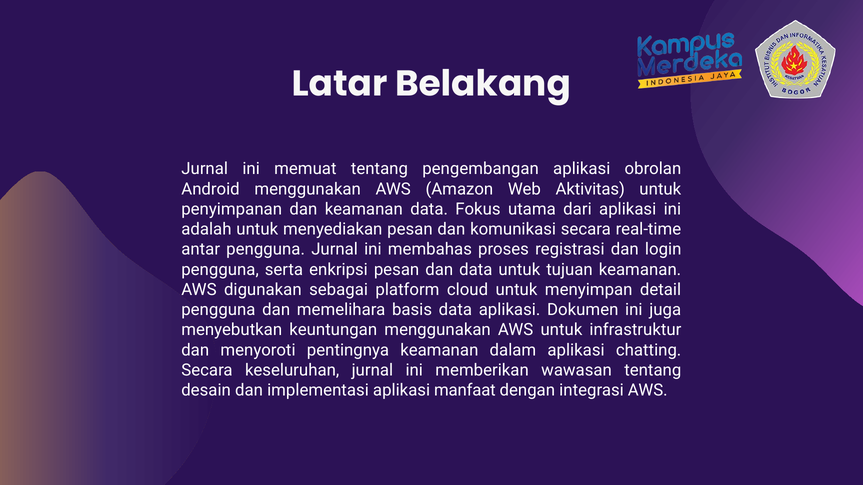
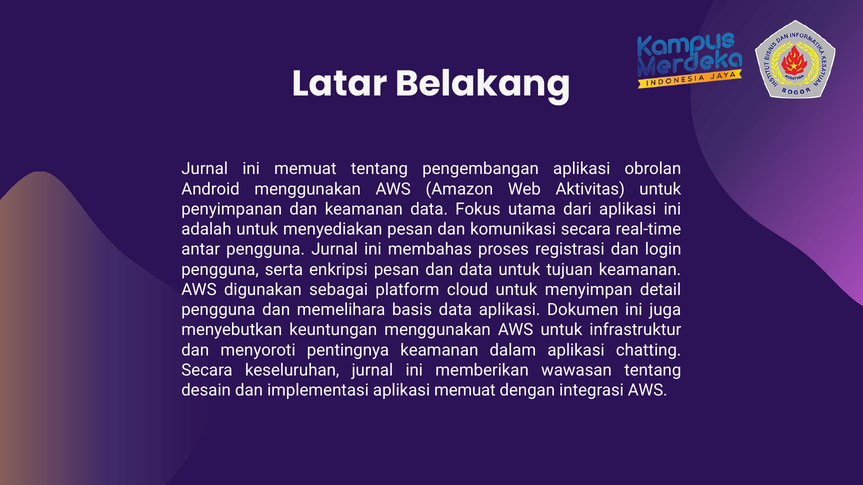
aplikasi manfaat: manfaat -> memuat (465, 391)
